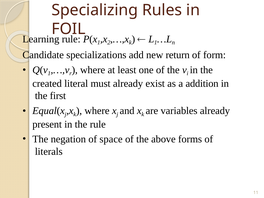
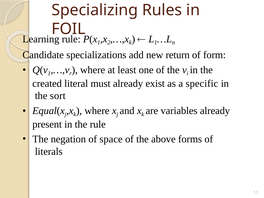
addition: addition -> specific (202, 83)
first: first -> sort (58, 96)
